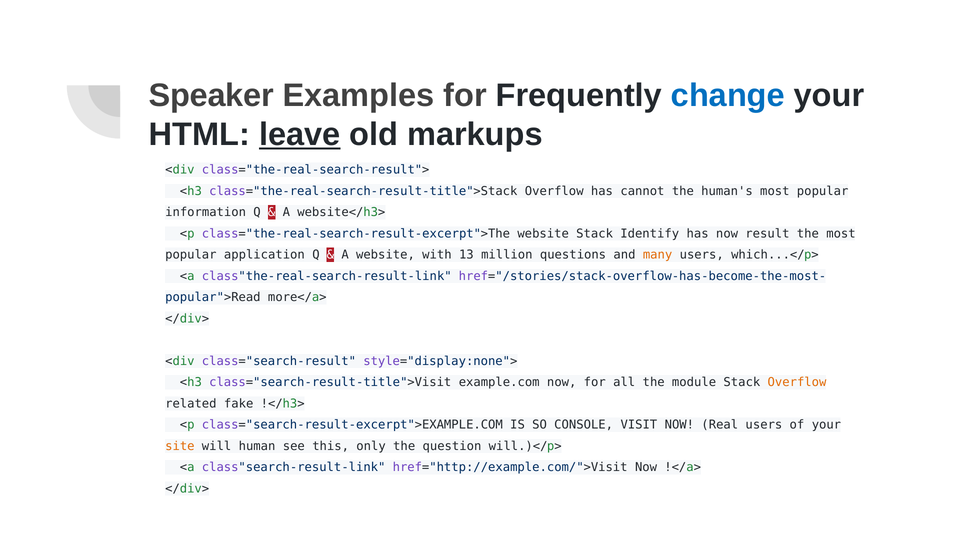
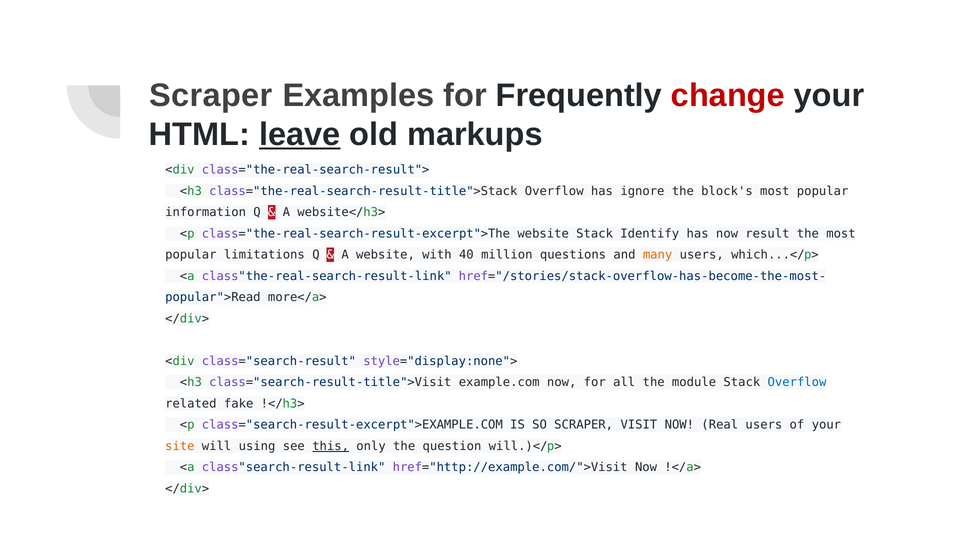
Speaker: Speaker -> Scraper (211, 95)
change colour: blue -> red (728, 95)
cannot: cannot -> ignore (642, 191)
human's: human's -> block's (727, 191)
application: application -> limitations (264, 255)
13: 13 -> 40 (466, 255)
Overflow colour: orange -> blue (797, 382)
SO CONSOLE: CONSOLE -> SCRAPER (584, 425)
human: human -> using (257, 446)
this underline: none -> present (331, 446)
